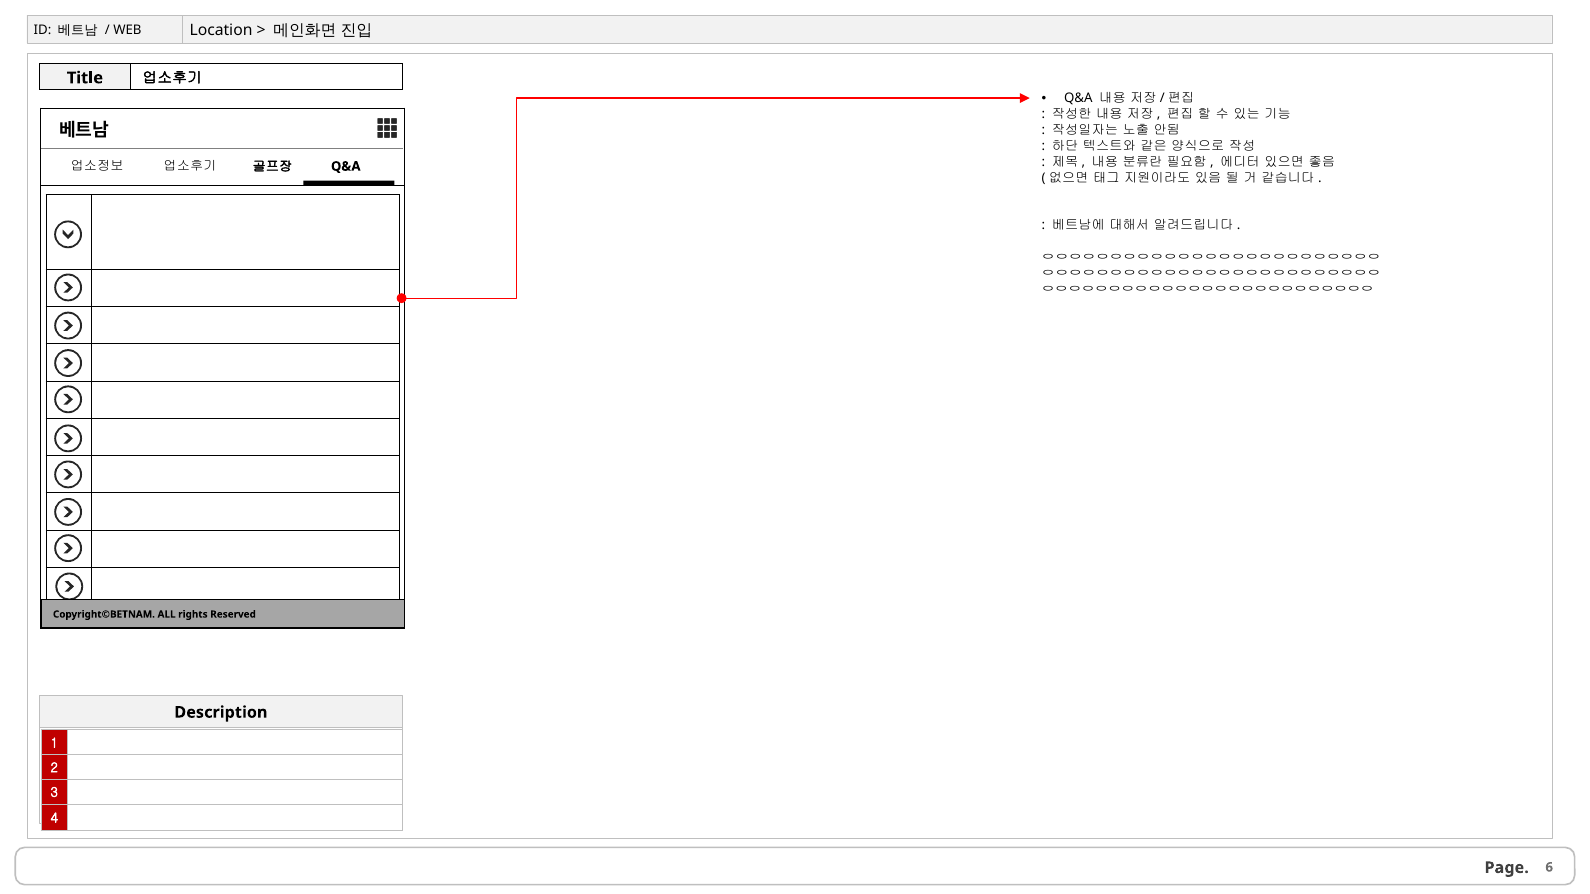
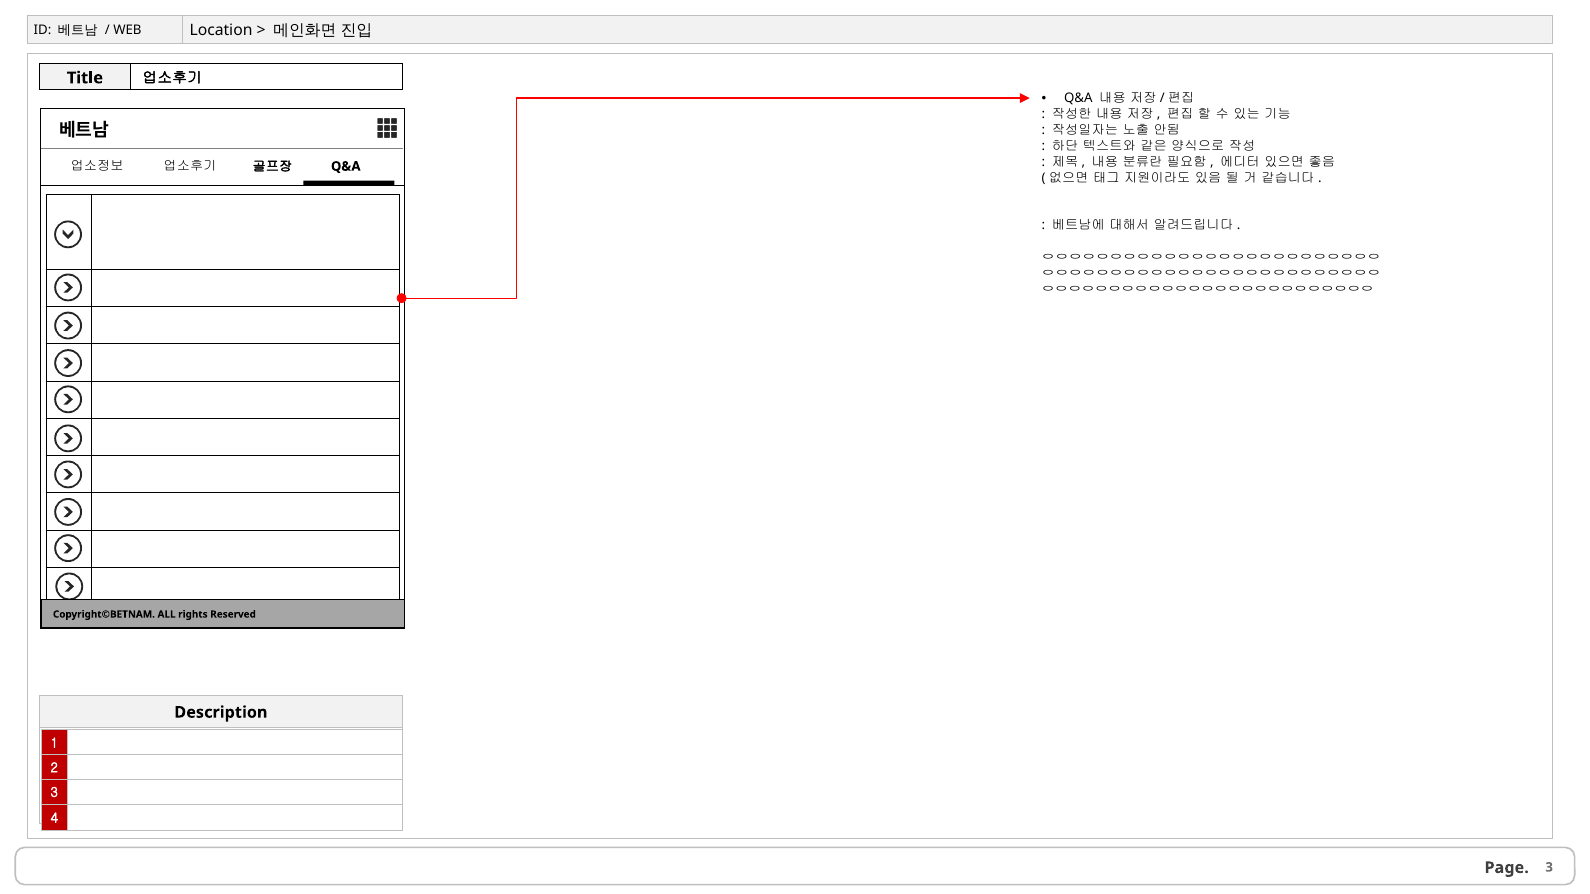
6: 6 -> 3 (1549, 868)
